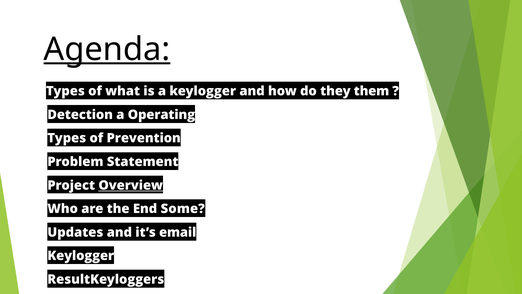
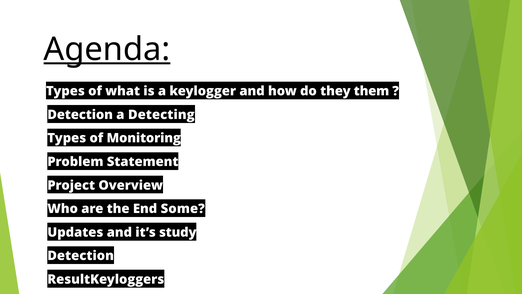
Operating: Operating -> Detecting (161, 115)
Prevention: Prevention -> Monitoring (144, 138)
Overview underline: present -> none (131, 185)
email: email -> study (178, 232)
Keylogger: Keylogger -> Detection (81, 256)
